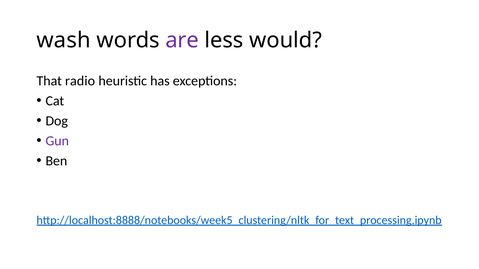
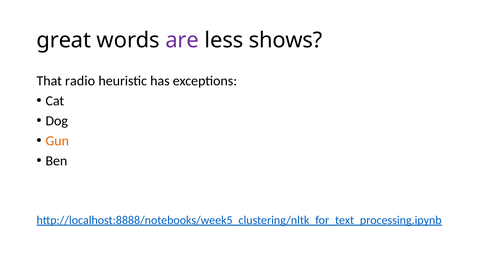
wash: wash -> great (64, 40)
would: would -> shows (286, 40)
Gun colour: purple -> orange (57, 141)
